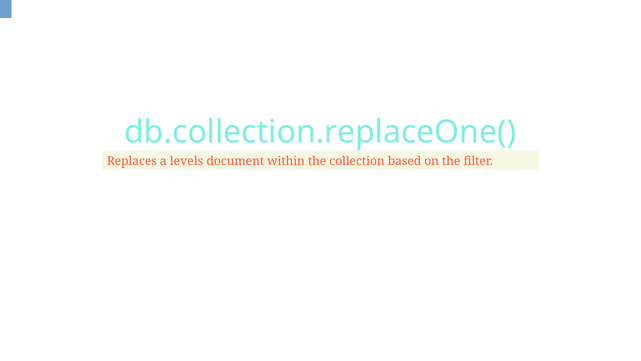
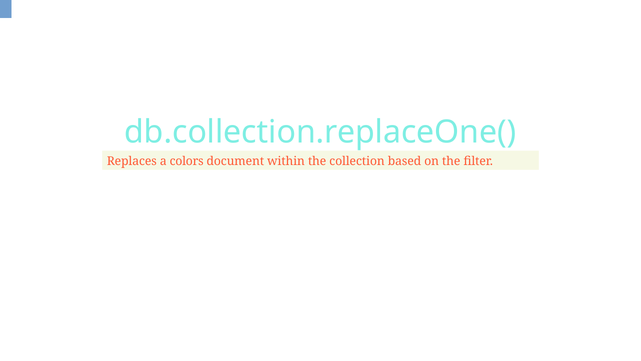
levels: levels -> colors (187, 161)
